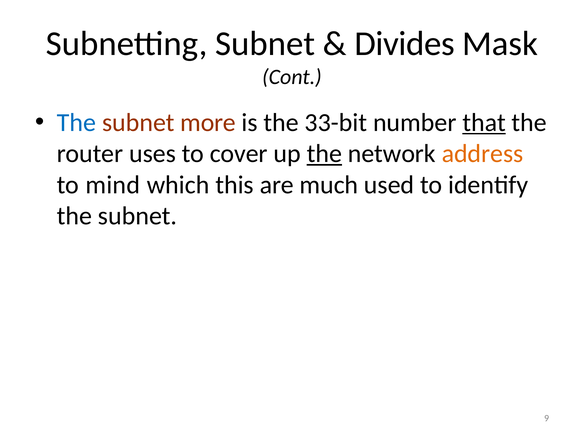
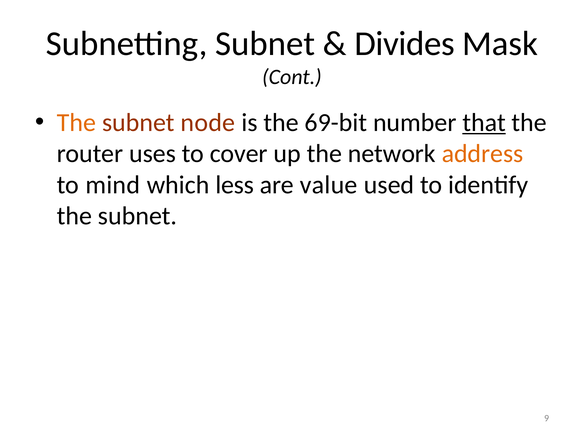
The colour: blue -> orange (77, 123)
more: more -> node (208, 123)
33-bit: 33-bit -> 69-bit (336, 123)
the underline: present -> none (324, 154)
this: this -> less (235, 185)
much: much -> value (329, 185)
